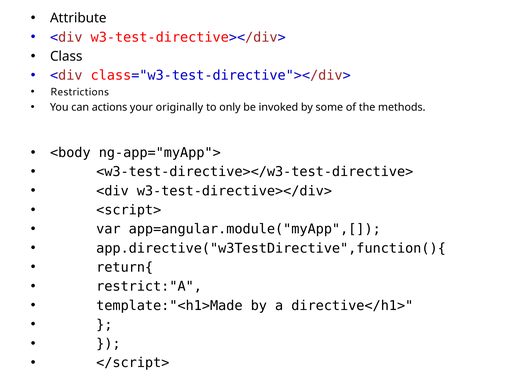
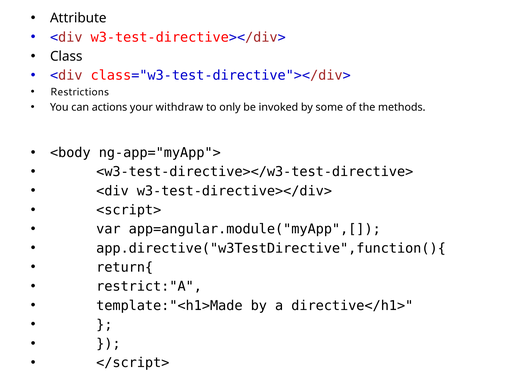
originally: originally -> withdraw (179, 107)
